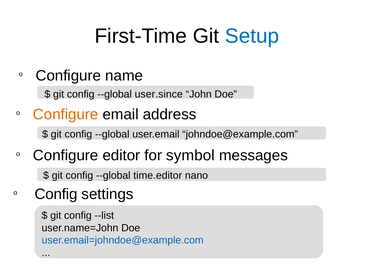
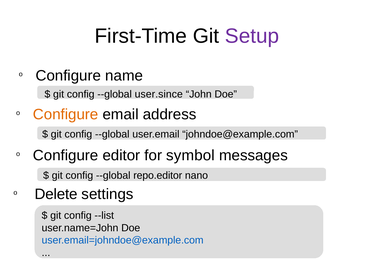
Setup colour: blue -> purple (252, 36)
time.editor: time.editor -> repo.editor (158, 176)
Config: Config -> Delete (56, 194)
